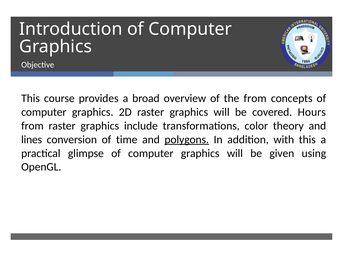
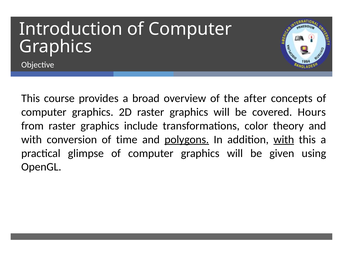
the from: from -> after (255, 99)
lines: lines -> with (32, 140)
with underline: none -> present (284, 140)
